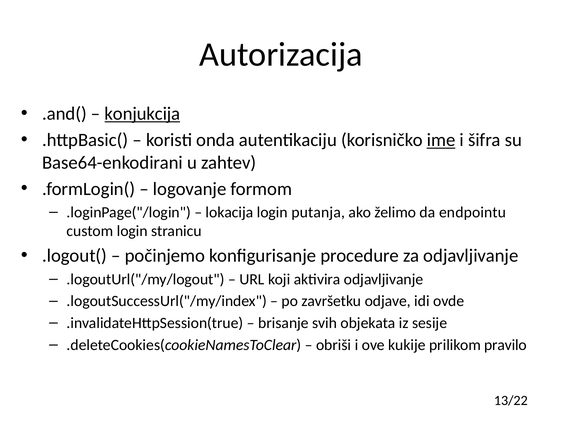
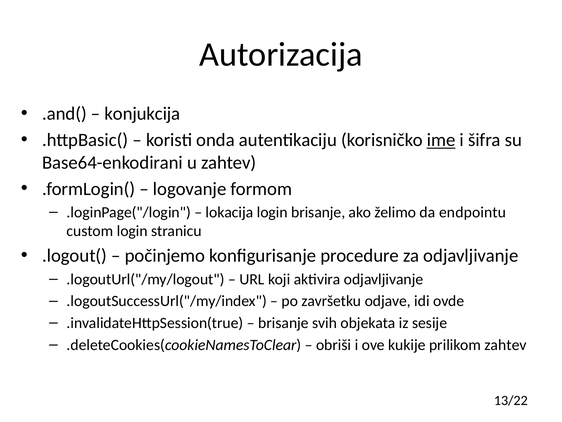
konjukcija underline: present -> none (142, 114)
login putanja: putanja -> brisanje (318, 212)
prilikom pravilo: pravilo -> zahtev (505, 345)
